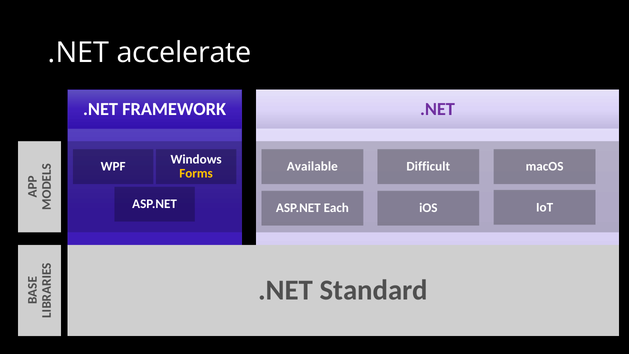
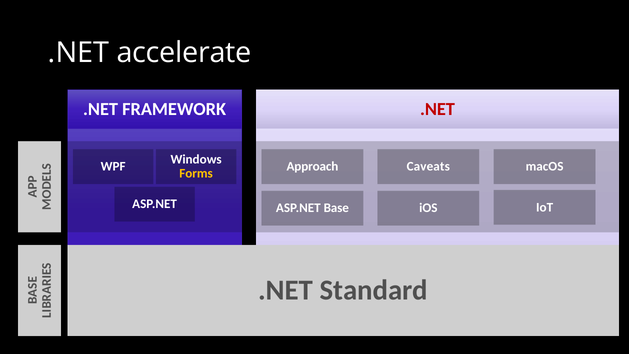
.NET colour: purple -> red (437, 109)
Available: Available -> Approach (312, 166)
Difficult: Difficult -> Caveats (428, 166)
Each: Each -> Base (336, 208)
